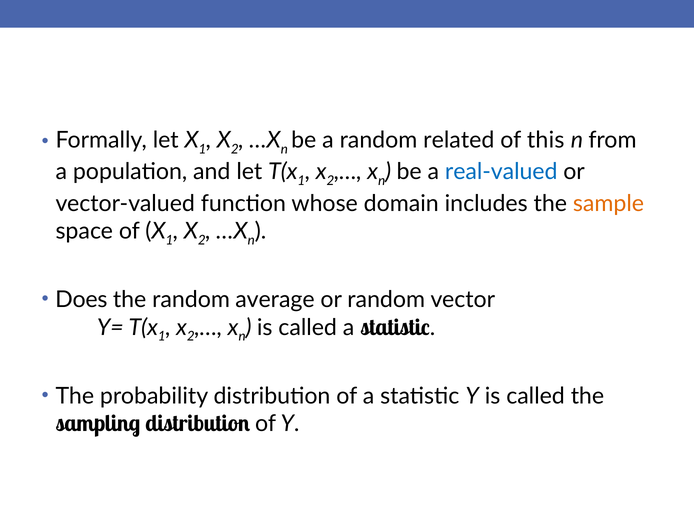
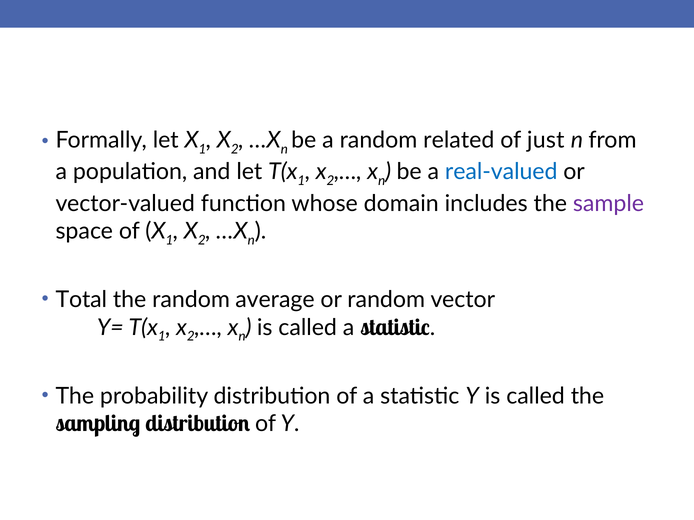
this: this -> just (546, 140)
sample colour: orange -> purple (608, 204)
Does: Does -> Total (81, 300)
